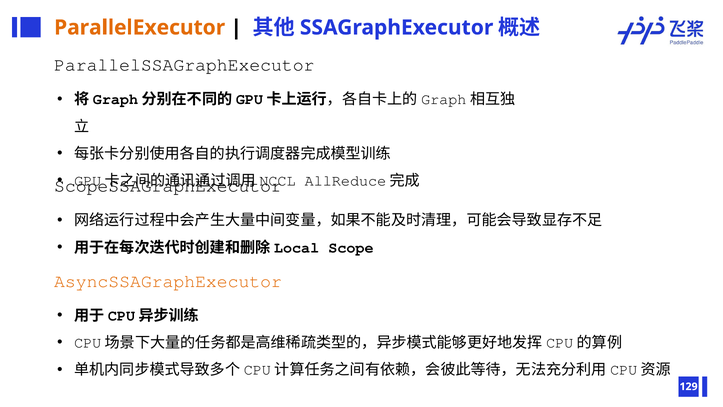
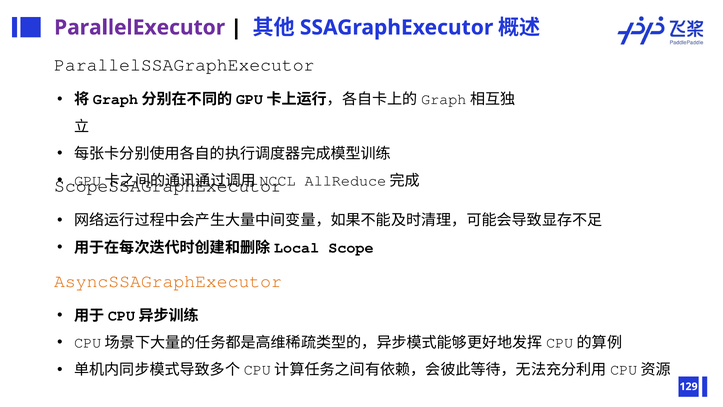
ParallelExecutor colour: orange -> purple (140, 28)
